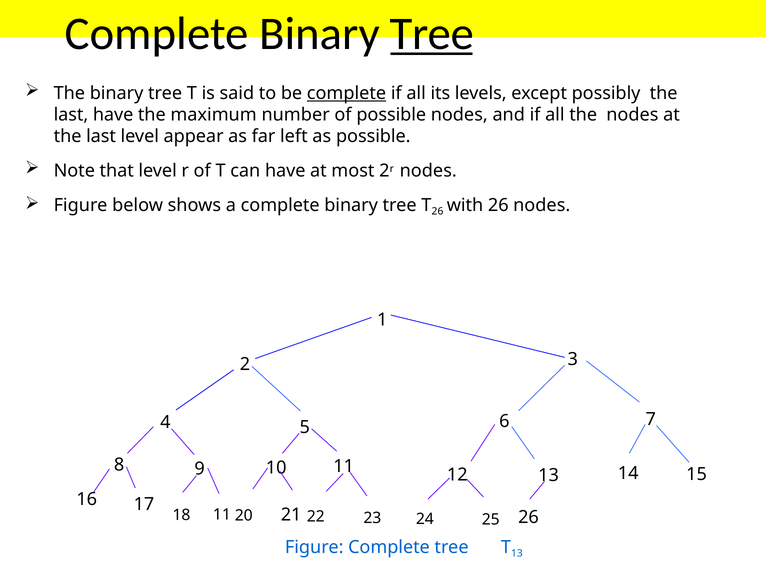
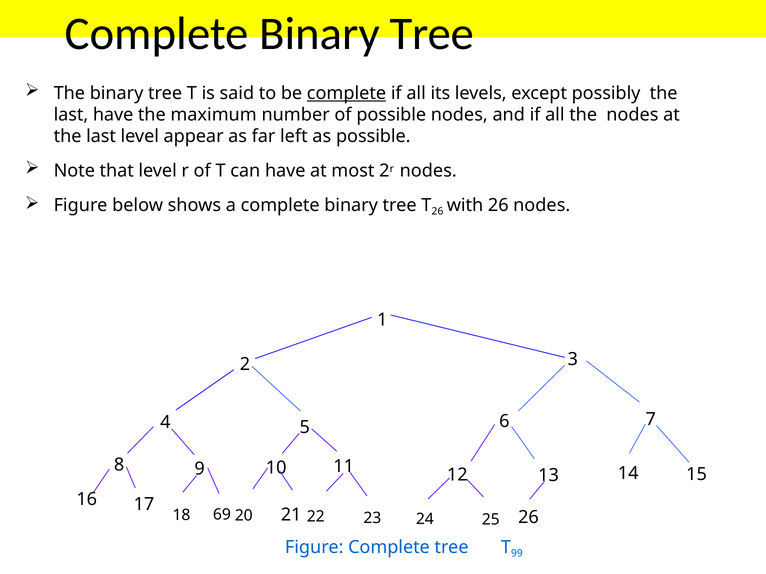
Tree underline: present -> none (432, 34)
18 11: 11 -> 69 (222, 515)
T 13: 13 -> 99 (517, 554)
